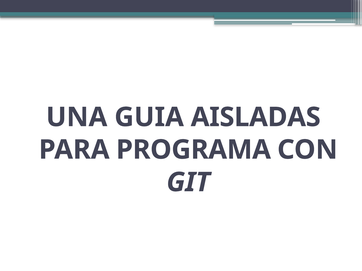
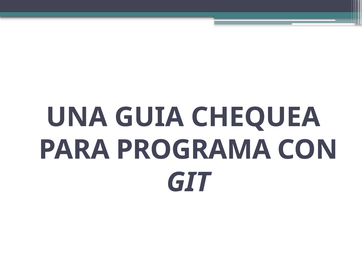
AISLADAS: AISLADAS -> CHEQUEA (256, 117)
